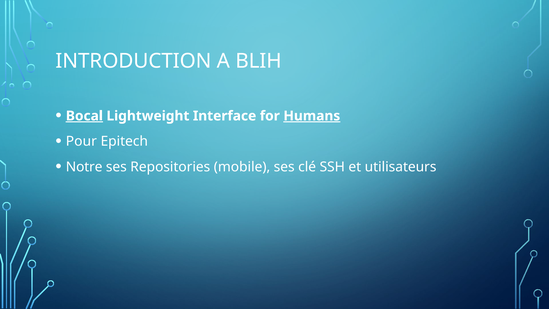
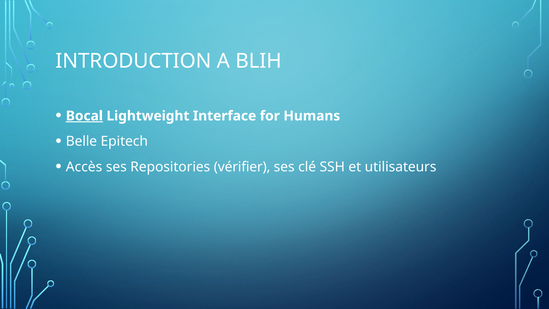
Humans underline: present -> none (312, 116)
Pour: Pour -> Belle (81, 141)
Notre: Notre -> Accès (84, 167)
mobile: mobile -> vérifier (242, 167)
